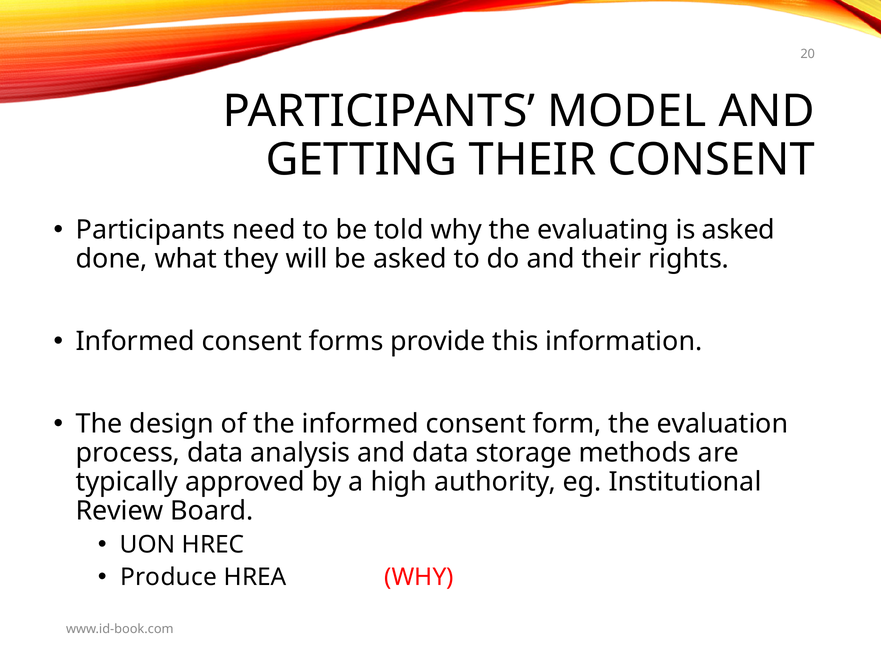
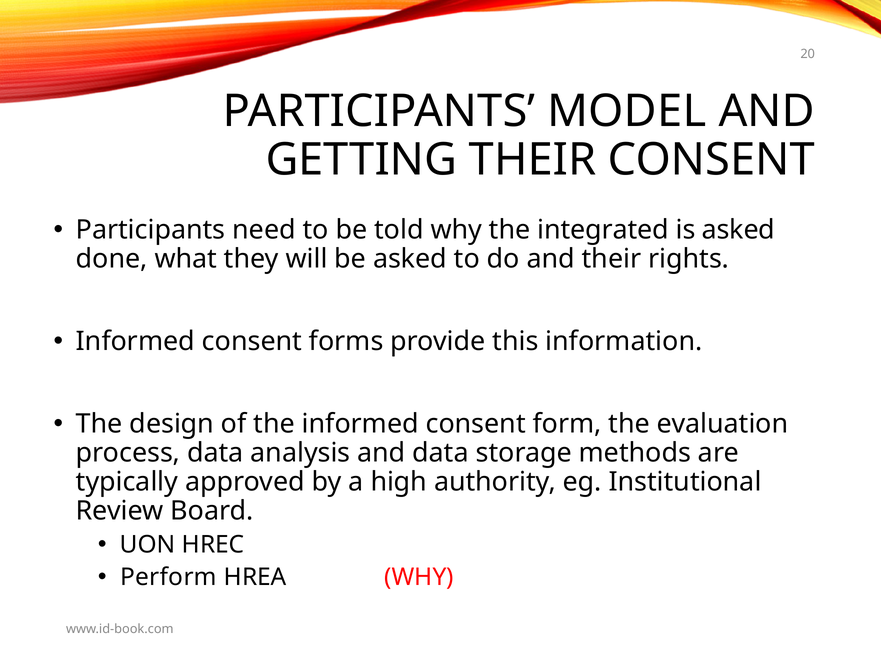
evaluating: evaluating -> integrated (603, 230)
Produce: Produce -> Perform (169, 578)
